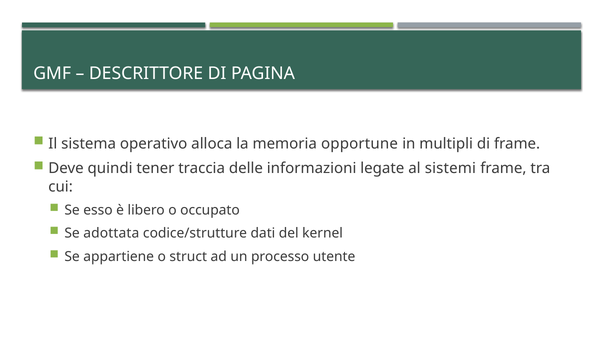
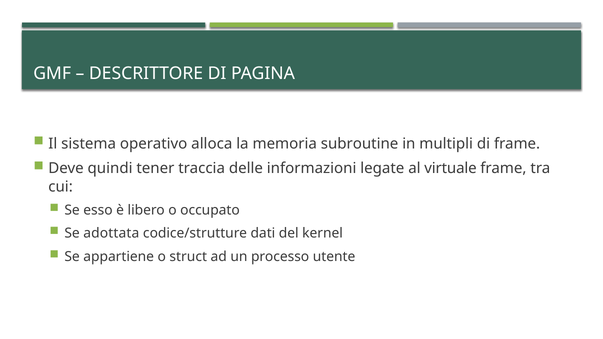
opportune: opportune -> subroutine (360, 144)
sistemi: sistemi -> virtuale (451, 169)
